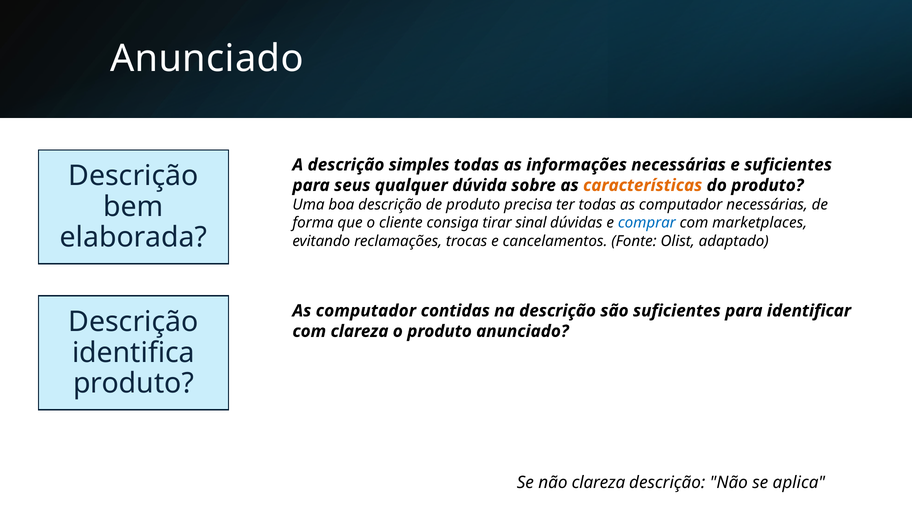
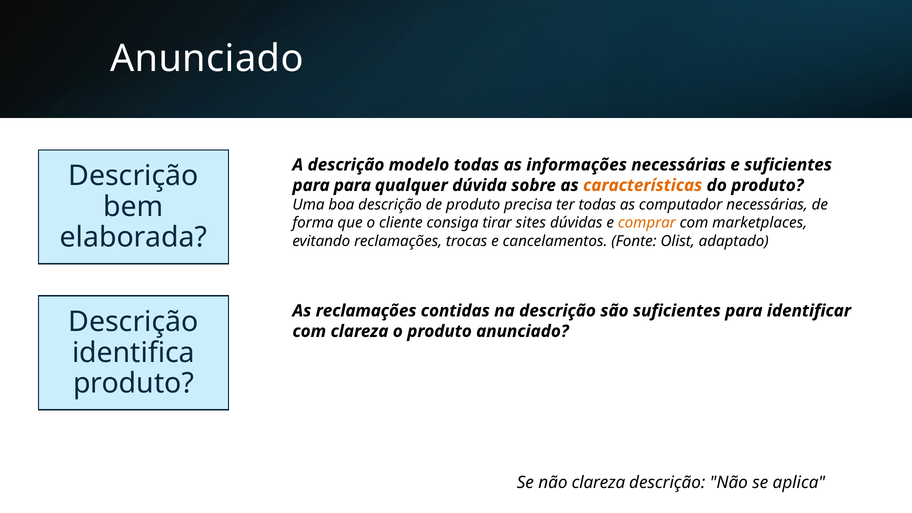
simples: simples -> modelo (419, 165)
para seus: seus -> para (352, 185)
sinal: sinal -> sites (531, 223)
comprar colour: blue -> orange (647, 223)
computador: computador -> reclamações (366, 311)
